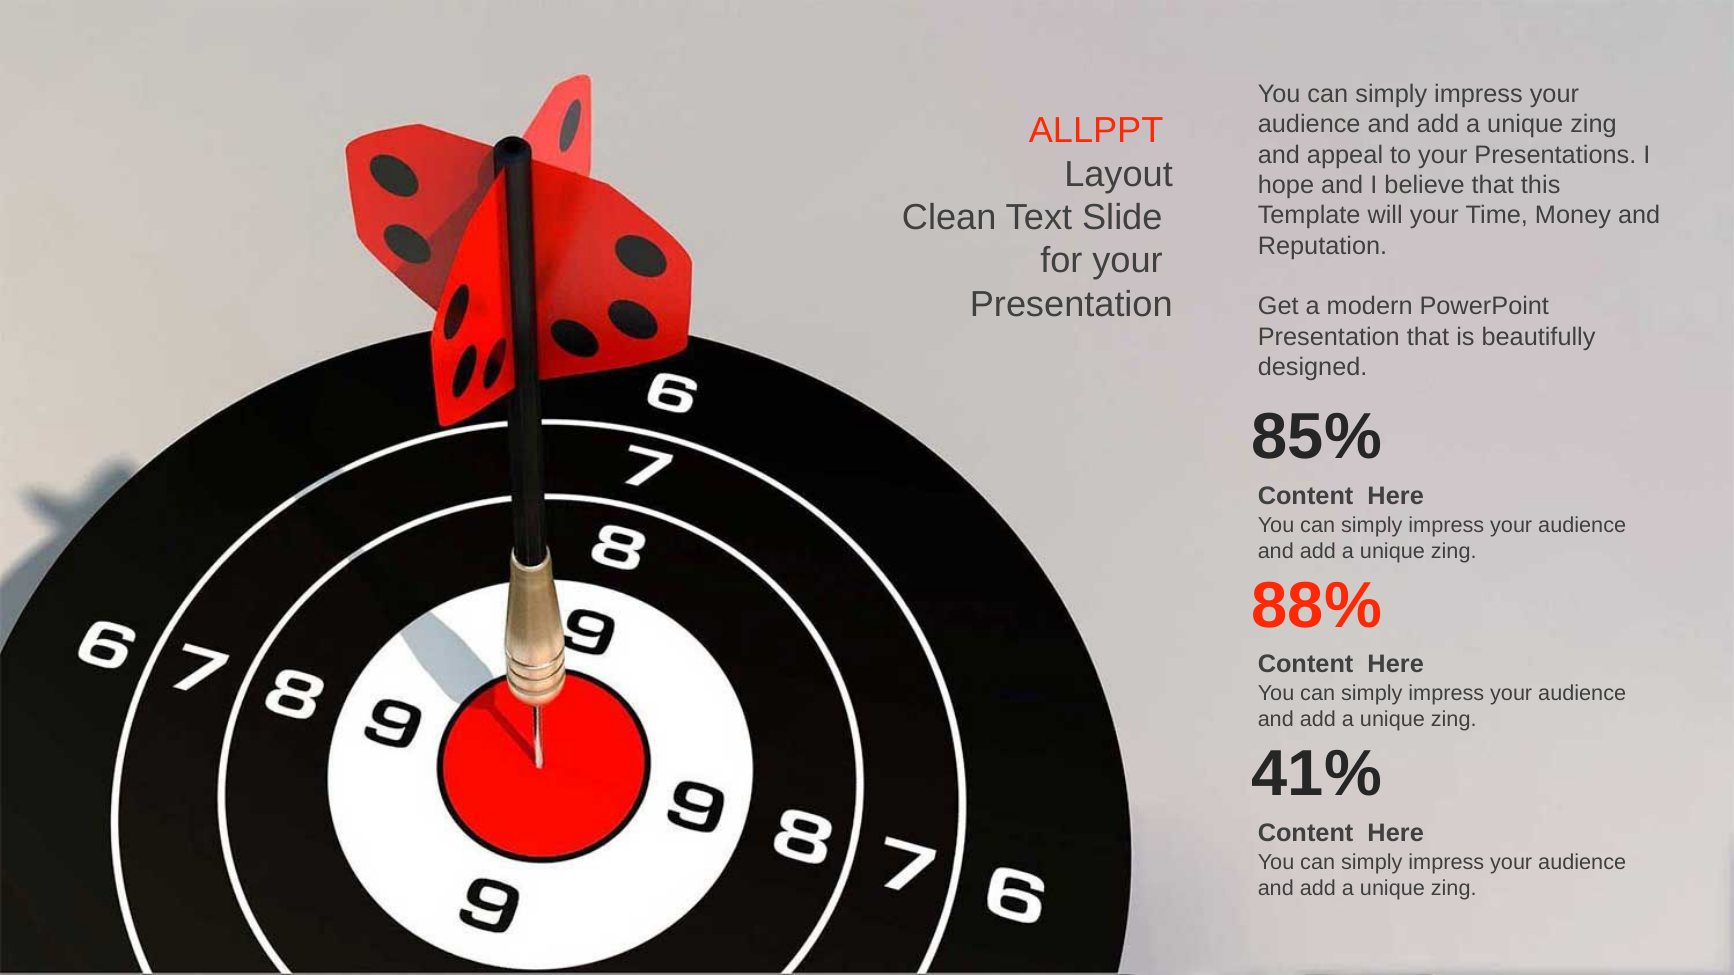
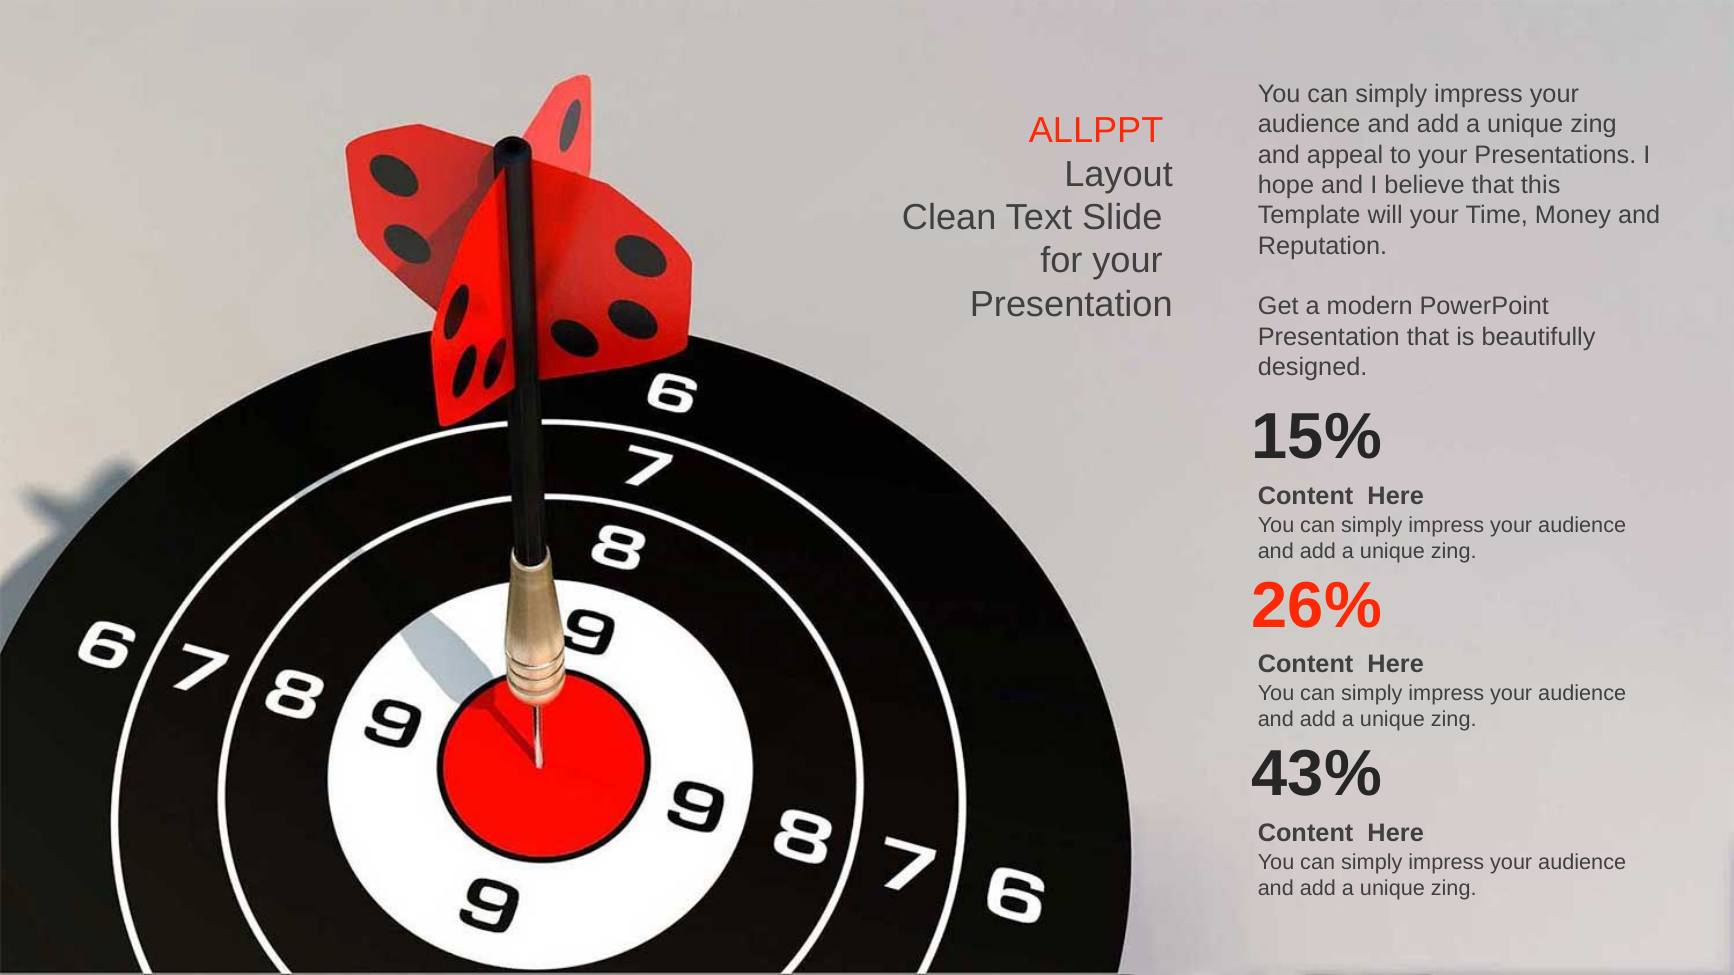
85%: 85% -> 15% (1317, 437)
88%: 88% -> 26% (1317, 606)
41%: 41% -> 43% (1317, 774)
